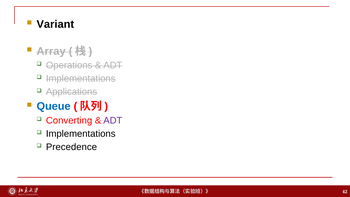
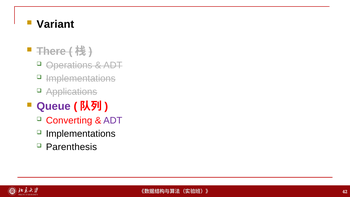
Array: Array -> There (51, 51)
Queue colour: blue -> purple (54, 106)
Precedence: Precedence -> Parenthesis (71, 147)
